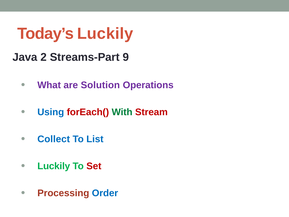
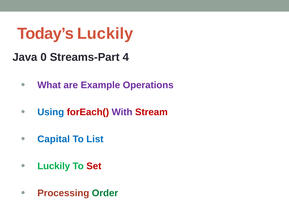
2: 2 -> 0 (44, 57)
9: 9 -> 4 (126, 57)
Solution: Solution -> Example (100, 85)
With colour: green -> purple (122, 112)
Collect: Collect -> Capital (54, 139)
Order colour: blue -> green (105, 193)
